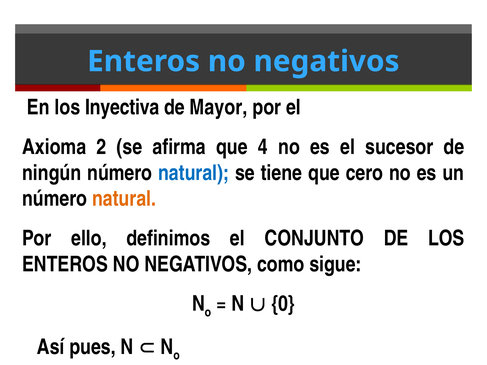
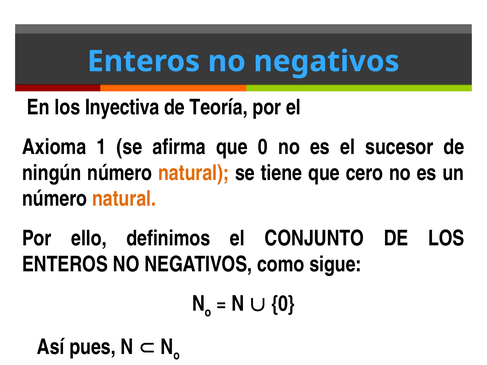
Mayor: Mayor -> Teoría (219, 108)
2: 2 -> 1 (101, 147)
que 4: 4 -> 0 (263, 147)
natural colour: blue -> orange (194, 173)
